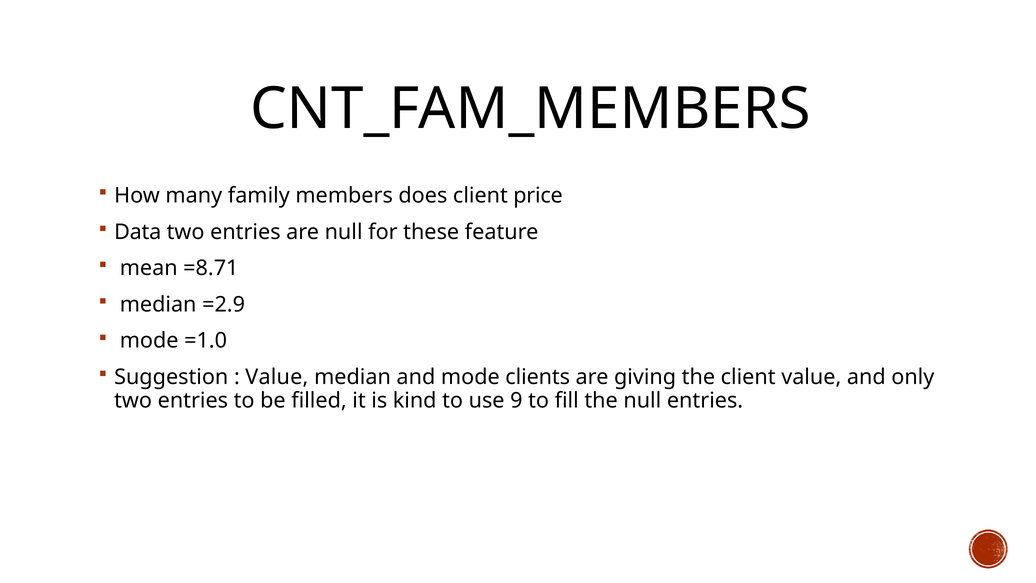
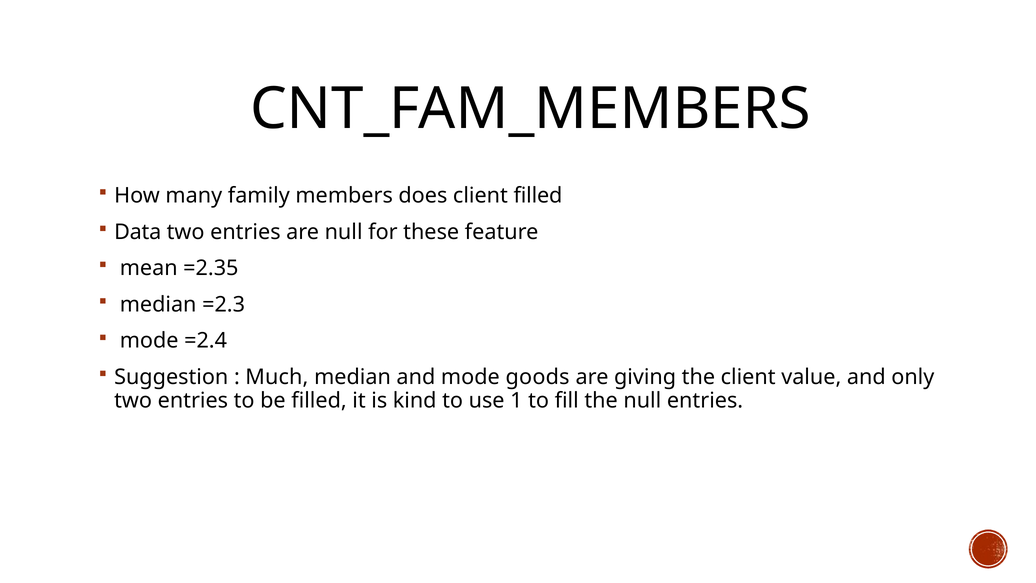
client price: price -> filled (538, 196)
=8.71: =8.71 -> =2.35 (211, 268)
=2.9: =2.9 -> =2.3 (224, 304)
=1.0: =1.0 -> =2.4 (206, 341)
Value: Value -> Much (277, 377)
clients: clients -> goods (538, 377)
9: 9 -> 1 (516, 400)
